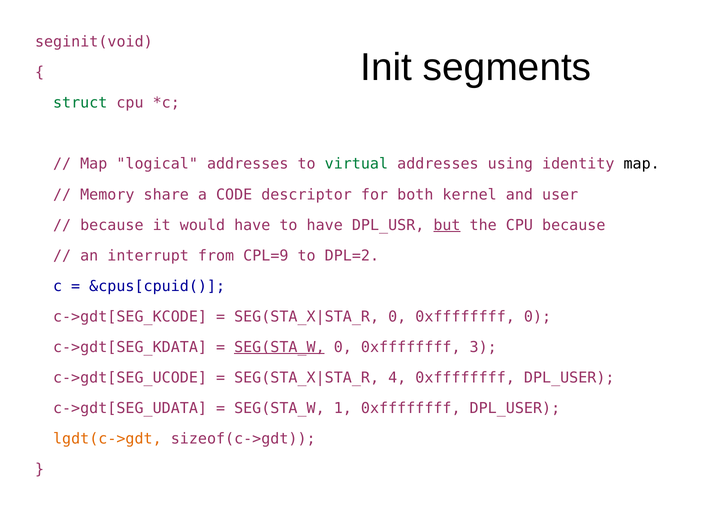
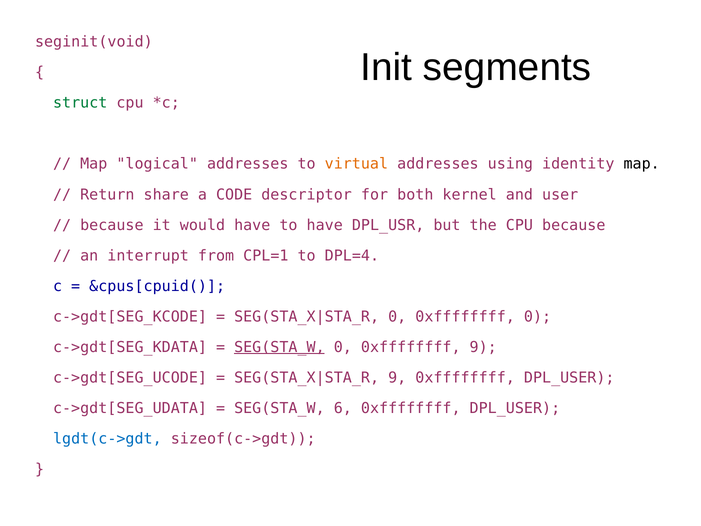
virtual colour: green -> orange (356, 164)
Memory: Memory -> Return (107, 194)
but underline: present -> none (447, 225)
CPL=9: CPL=9 -> CPL=1 (266, 255)
DPL=2: DPL=2 -> DPL=4 (352, 255)
0xffffffff 3: 3 -> 9 (483, 347)
4: 4 -> 9 (397, 378)
1: 1 -> 6 (343, 408)
lgdt(c->gdt colour: orange -> blue (107, 439)
